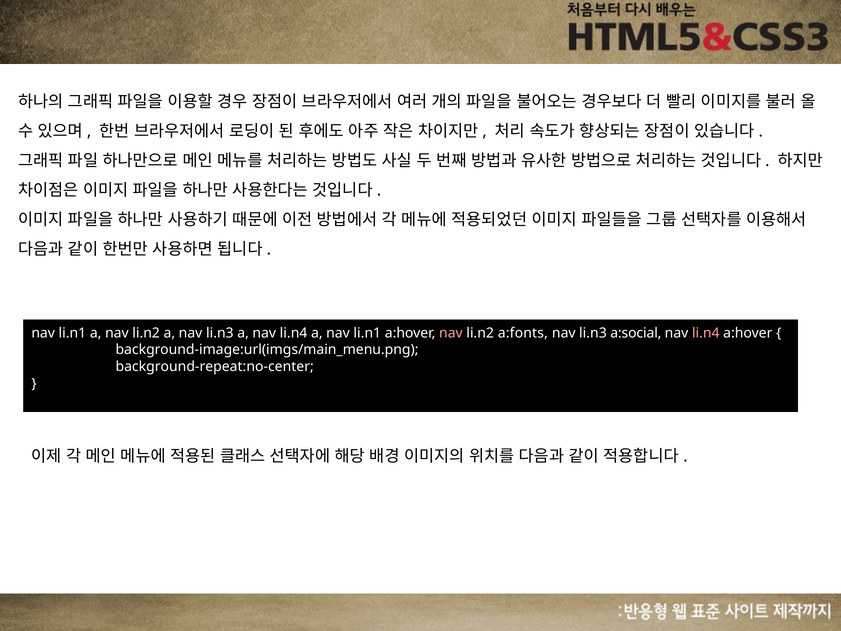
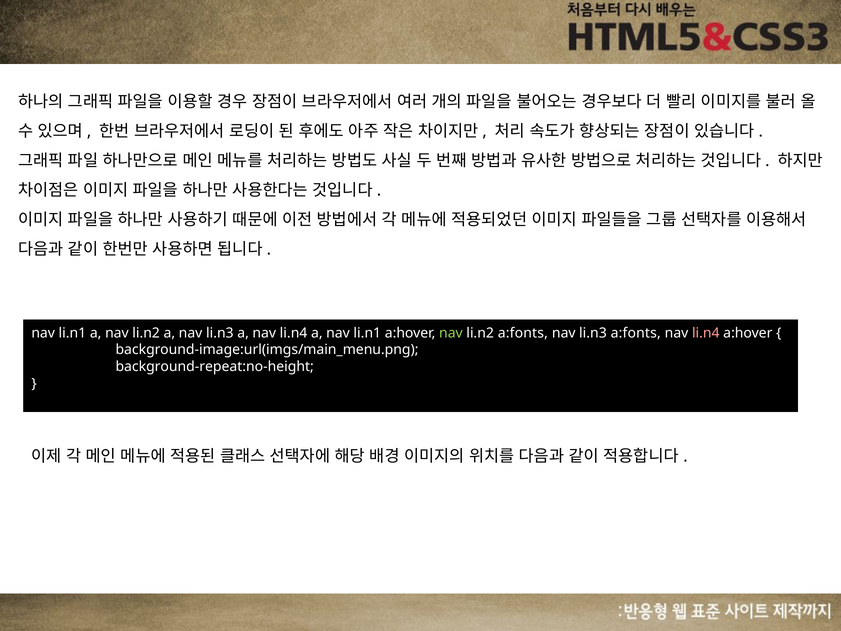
nav colour: pink -> light green (451, 333)
li.n3 a:social: a:social -> a:fonts (636, 333)
background-repeat:no-center: background-repeat:no-center -> background-repeat:no-height (215, 367)
